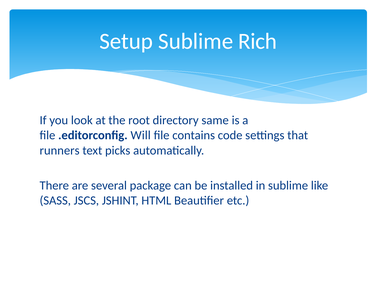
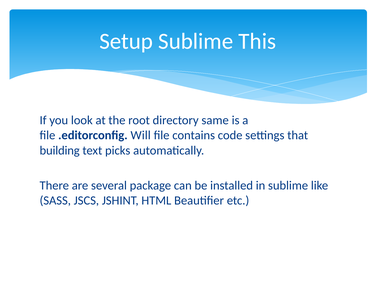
Rich: Rich -> This (257, 41)
runners: runners -> building (60, 150)
